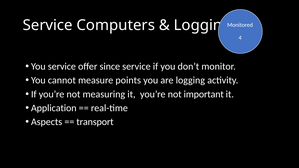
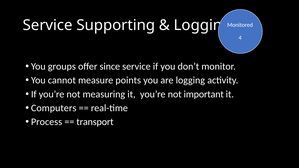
Computers: Computers -> Supporting (116, 25)
You service: service -> groups (62, 66)
Application: Application -> Computers (54, 108)
Aspects: Aspects -> Process (47, 122)
